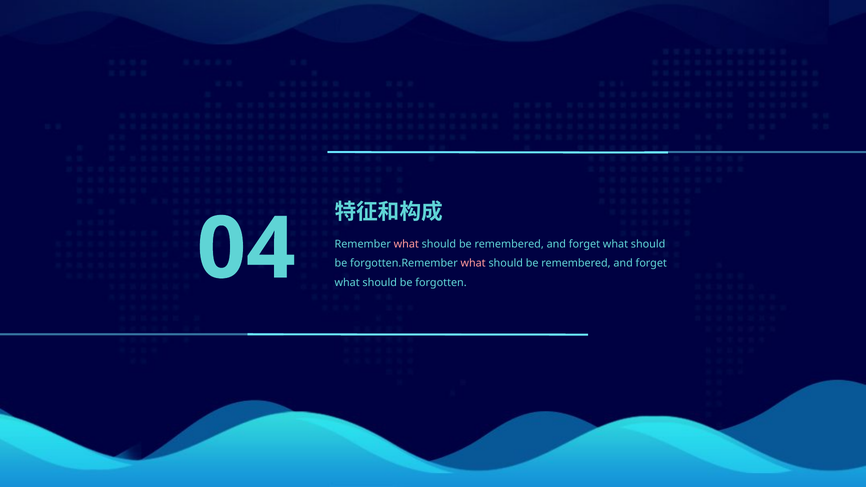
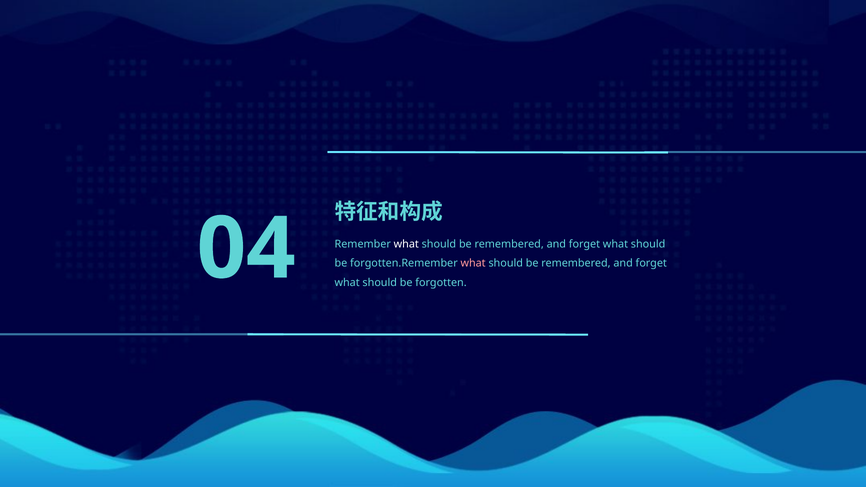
what colour: pink -> white (406, 244)
